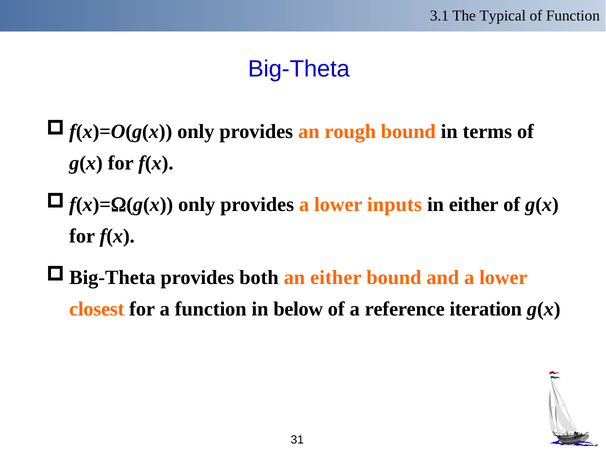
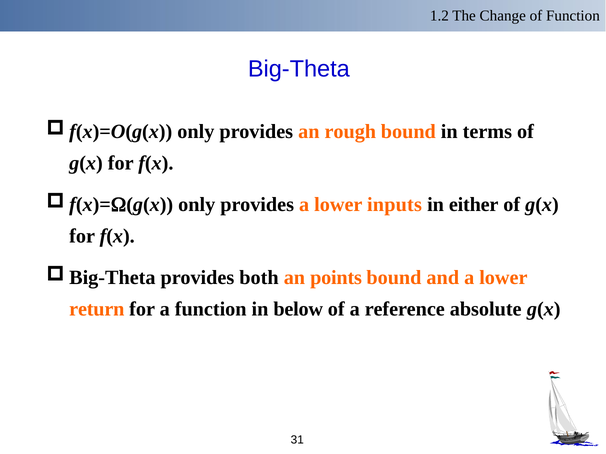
3.1: 3.1 -> 1.2 (439, 16)
Typical: Typical -> Change (503, 16)
an either: either -> points (336, 278)
closest: closest -> return (97, 309)
iteration: iteration -> absolute (486, 309)
